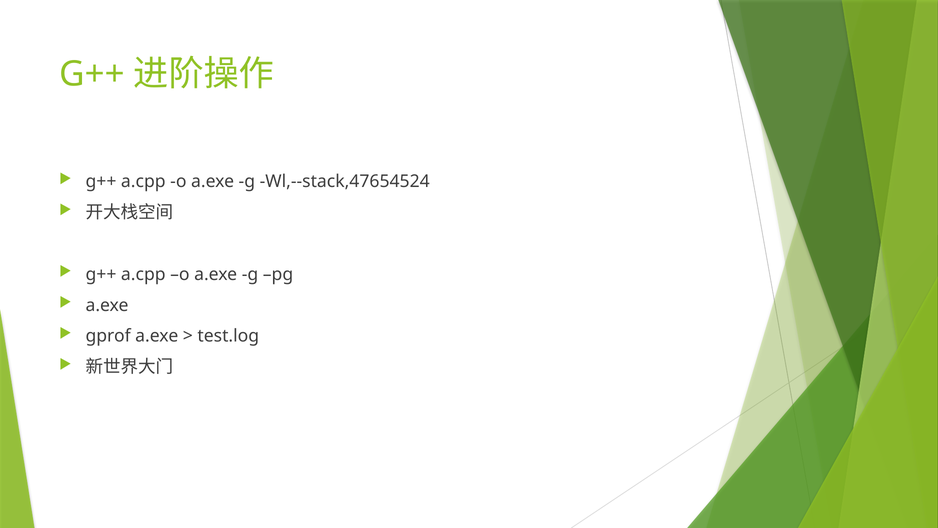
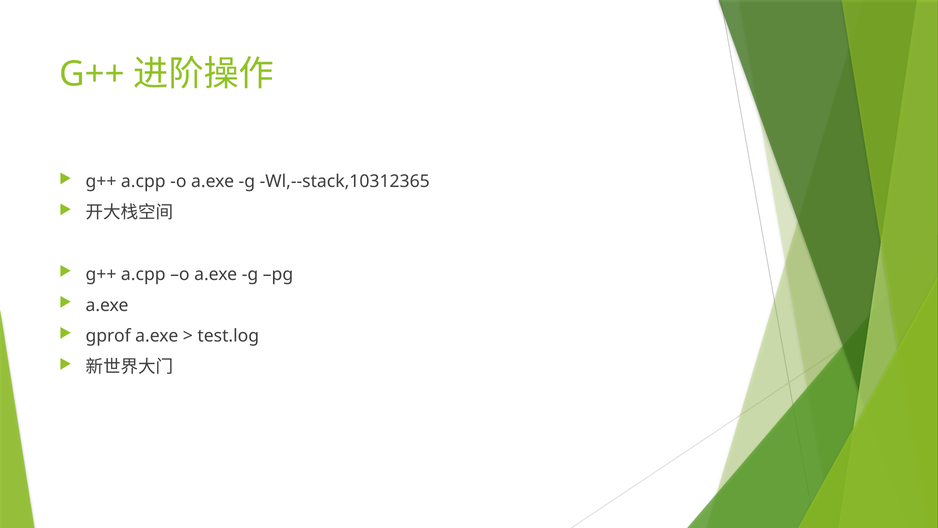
Wl,--stack,47654524: Wl,--stack,47654524 -> Wl,--stack,10312365 (345, 182)
